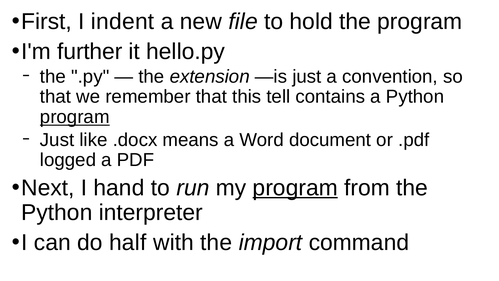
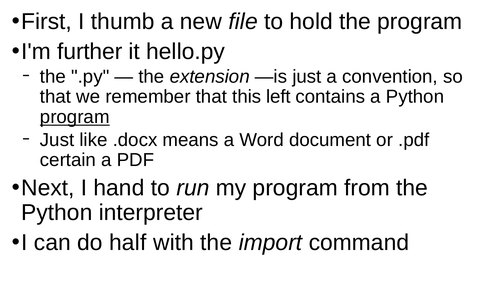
indent: indent -> thumb (123, 21)
tell: tell -> left (278, 97)
logged: logged -> certain (68, 160)
program underline: present -> none (295, 188)
